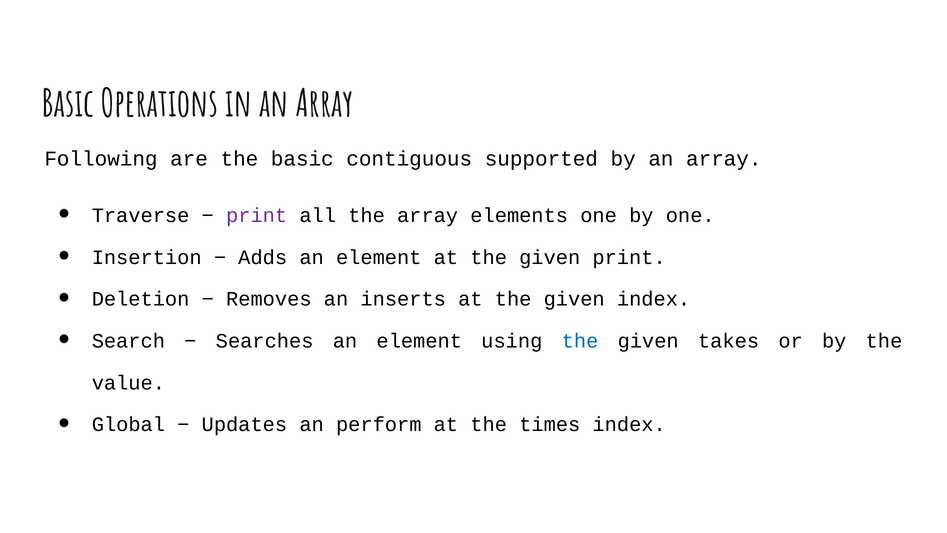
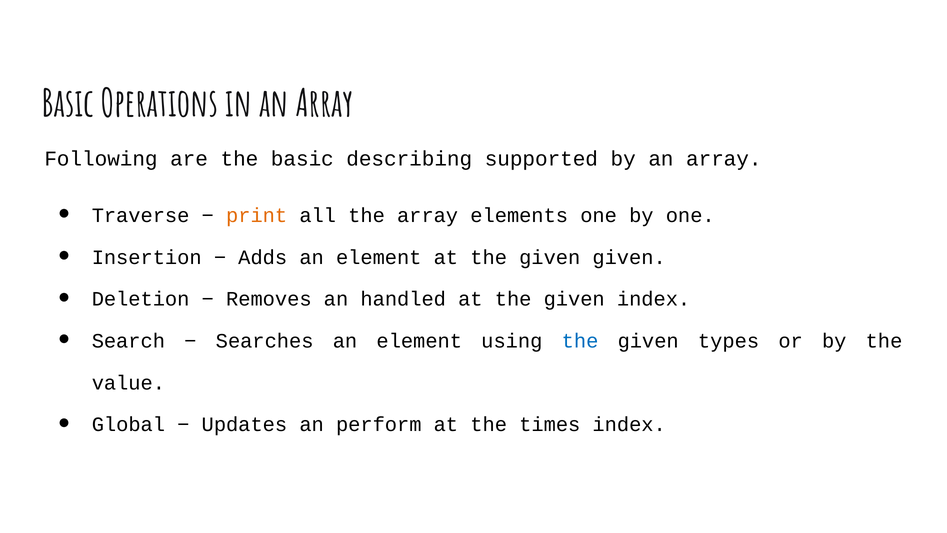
contiguous: contiguous -> describing (409, 159)
print colour: purple -> orange (257, 215)
given print: print -> given (629, 257)
inserts: inserts -> handled (403, 299)
takes: takes -> types (729, 341)
